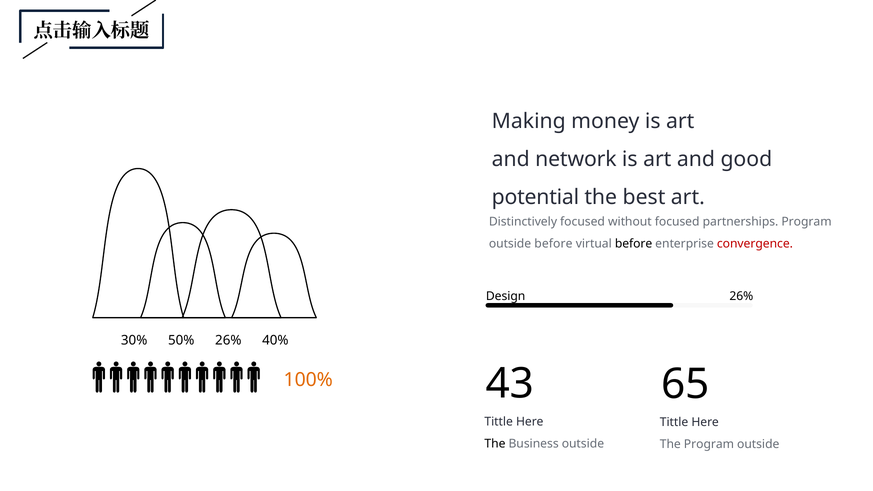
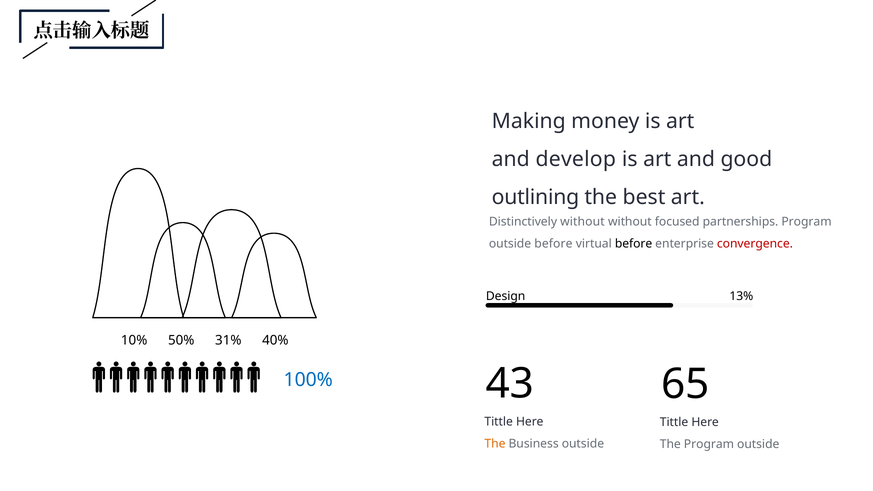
network: network -> develop (576, 159)
potential: potential -> outlining (535, 197)
Distinctively focused: focused -> without (582, 222)
Design 26%: 26% -> 13% (741, 296)
30%: 30% -> 10% (134, 341)
50% 26%: 26% -> 31% (228, 341)
100% colour: orange -> blue (308, 380)
The colour: black -> orange (495, 444)
